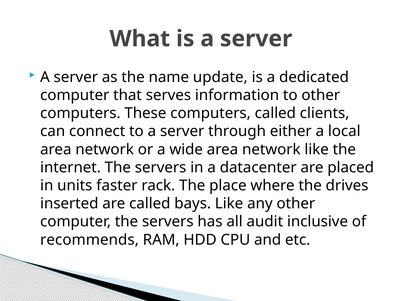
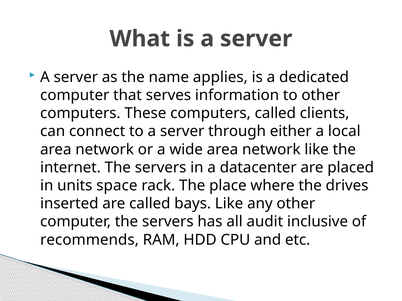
update: update -> applies (220, 77)
faster: faster -> space (117, 186)
